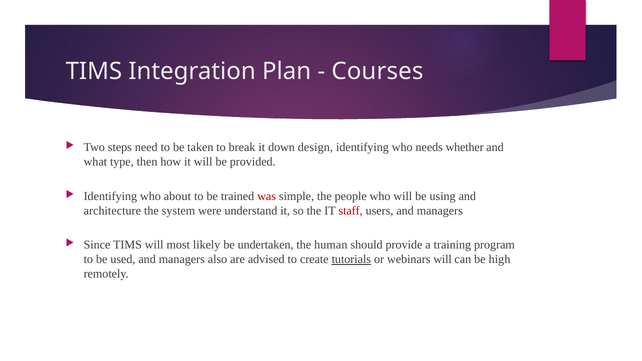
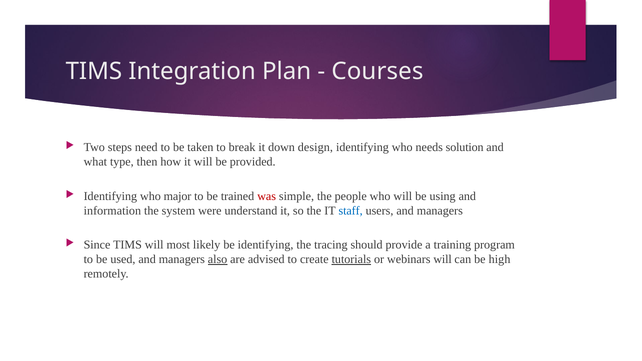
whether: whether -> solution (465, 148)
about: about -> major (178, 196)
architecture: architecture -> information (112, 211)
staff colour: red -> blue (351, 211)
be undertaken: undertaken -> identifying (266, 245)
human: human -> tracing (331, 245)
also underline: none -> present (218, 259)
